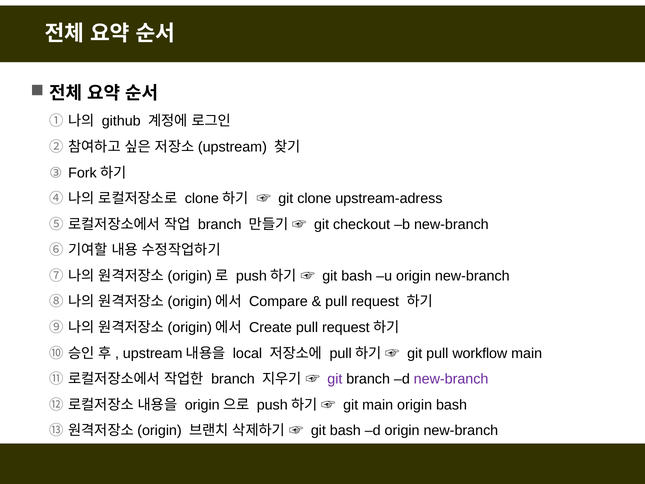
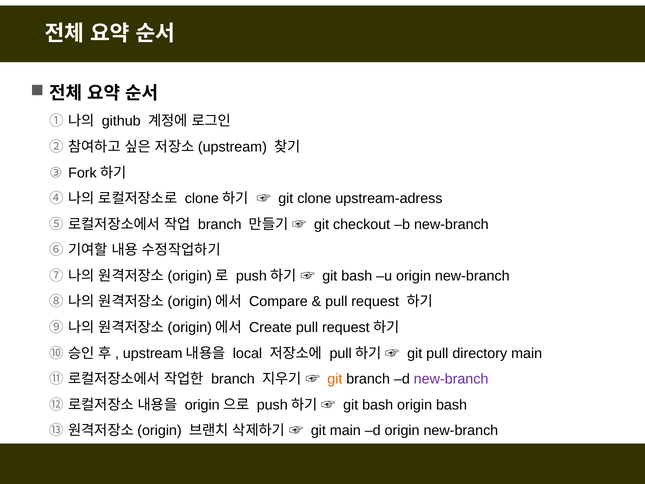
workflow: workflow -> directory (480, 353)
git colour: purple -> orange (335, 379)
main: main -> bash (378, 405)
bash: bash -> main (345, 430)
